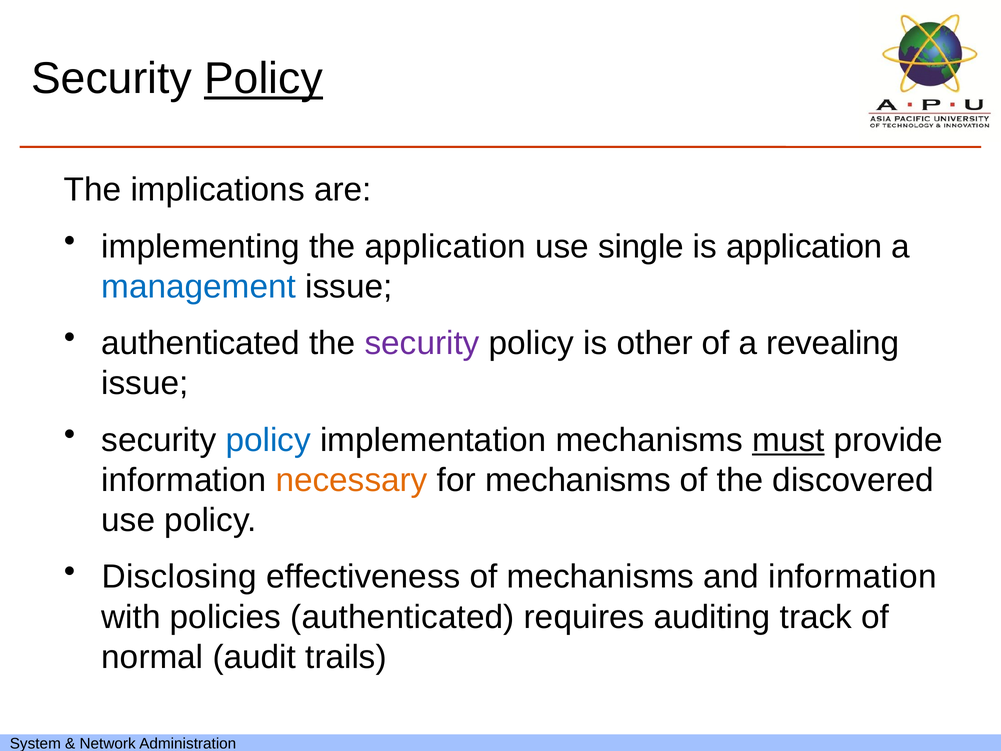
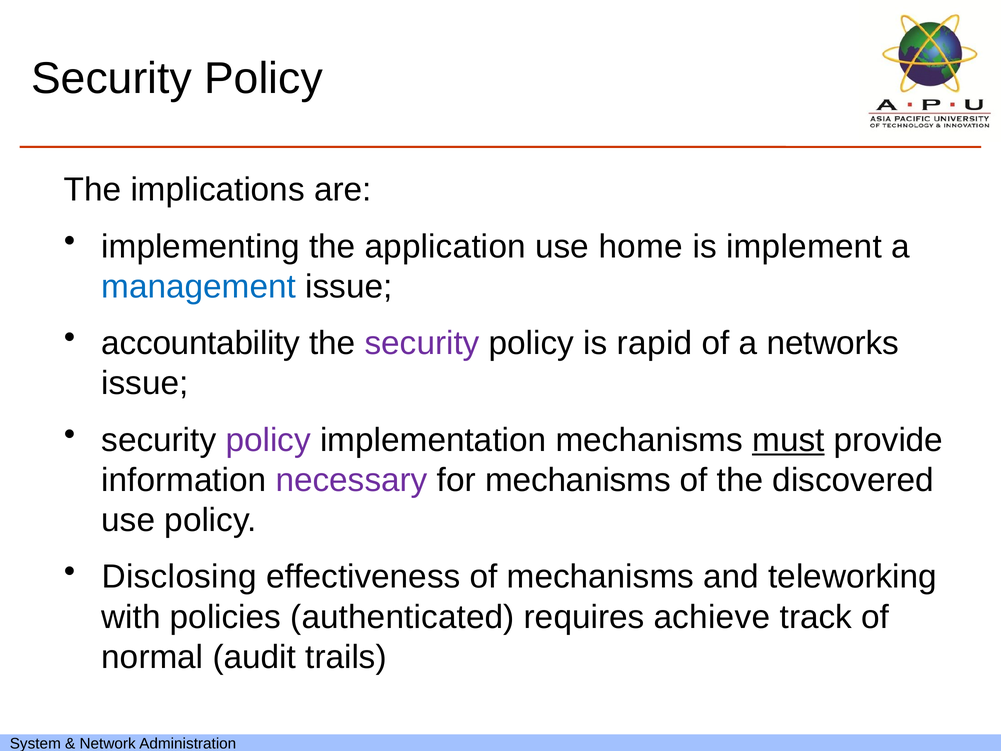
Policy underline: present -> none (264, 79)
single: single -> home (641, 246)
is application: application -> implement (804, 246)
authenticated: authenticated -> accountability (201, 343)
other: other -> rapid (655, 343)
revealing: revealing -> networks (833, 343)
policy colour: blue -> purple (268, 440)
necessary colour: orange -> purple (352, 480)
and information: information -> teleworking (853, 577)
auditing: auditing -> achieve (712, 617)
